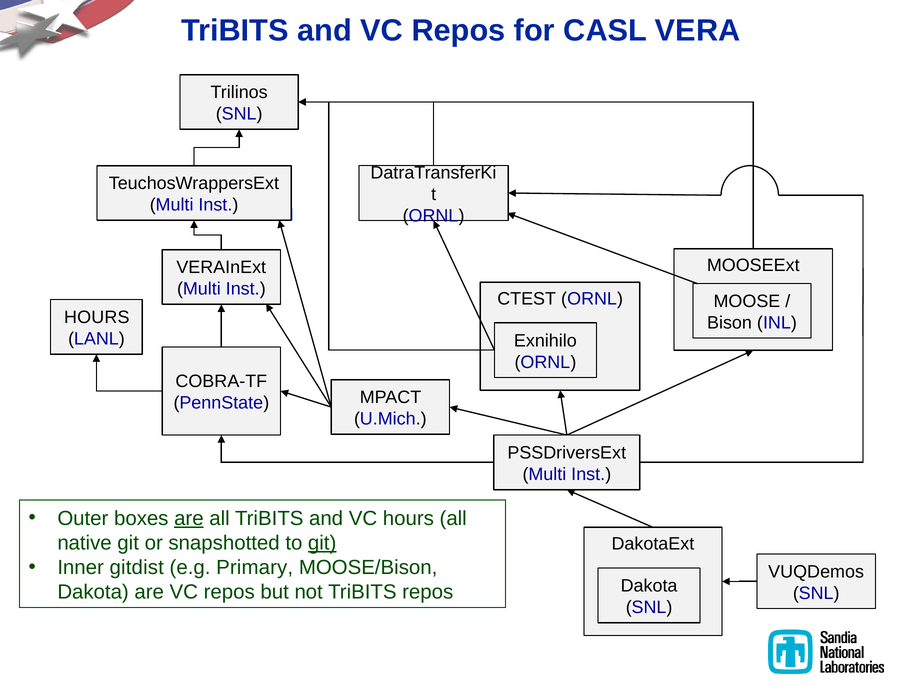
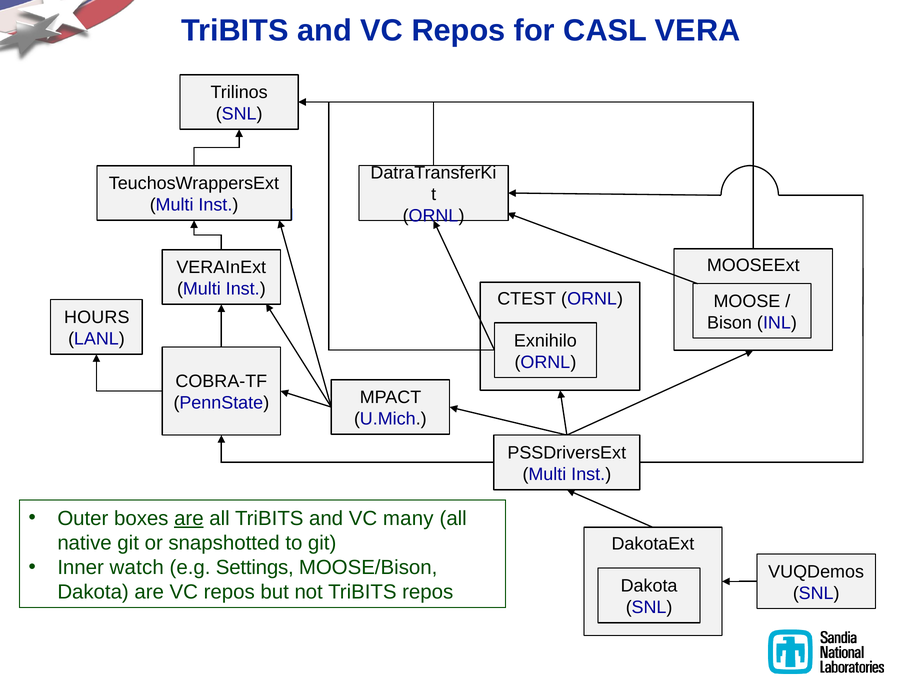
VC hours: hours -> many (408, 519)
git underline: present -> none (322, 543)
gitdist: gitdist -> watch (137, 568)
Primary: Primary -> Settings (255, 568)
